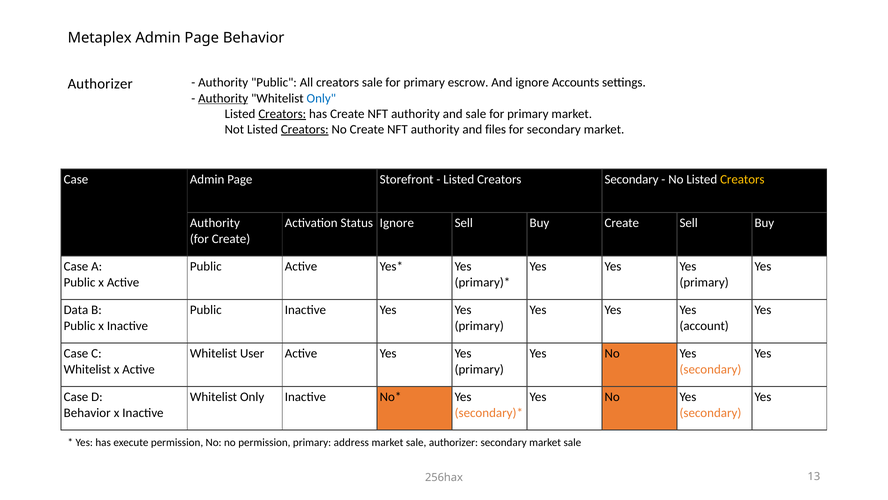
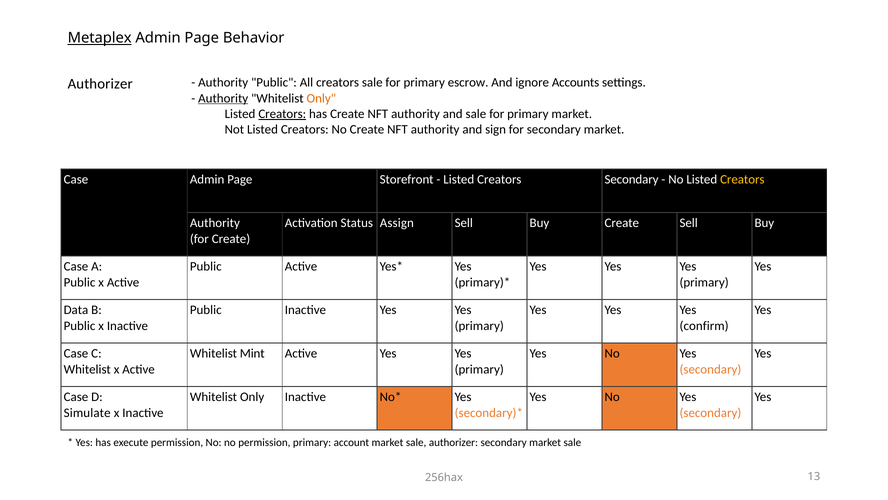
Metaplex underline: none -> present (100, 38)
Only colour: blue -> orange (321, 98)
Creators underline: present -> none (305, 129)
files: files -> sign (496, 129)
Status Ignore: Ignore -> Assign (397, 223)
account: account -> confirm (704, 326)
User: User -> Mint (252, 353)
Behavior: Behavior -> Simulate (87, 412)
address: address -> account (351, 442)
